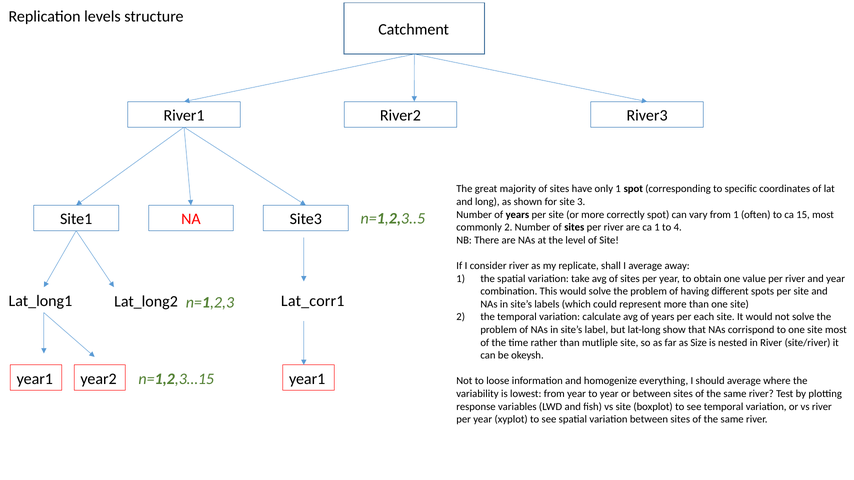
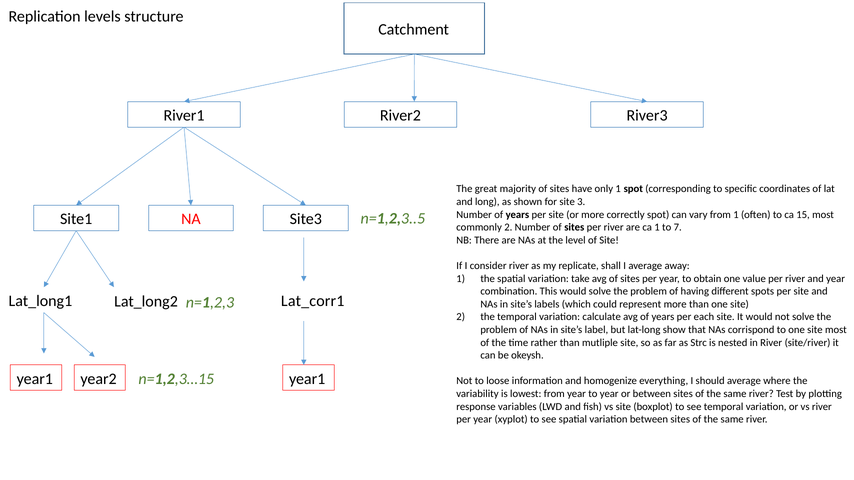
4: 4 -> 7 (678, 227)
Size: Size -> Strc (699, 343)
